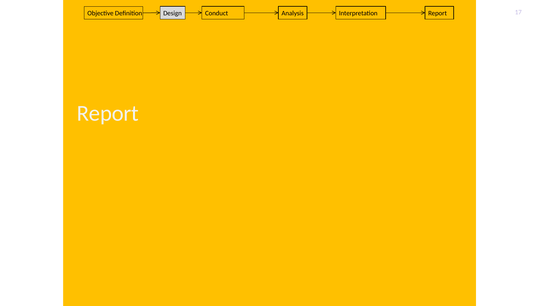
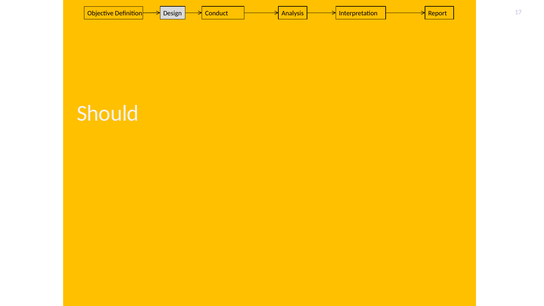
Report: Report -> Should (108, 113)
